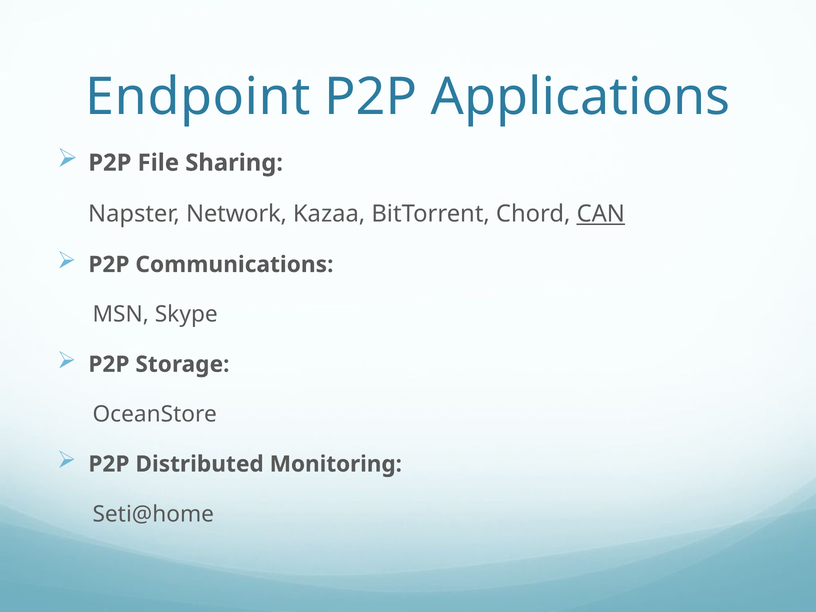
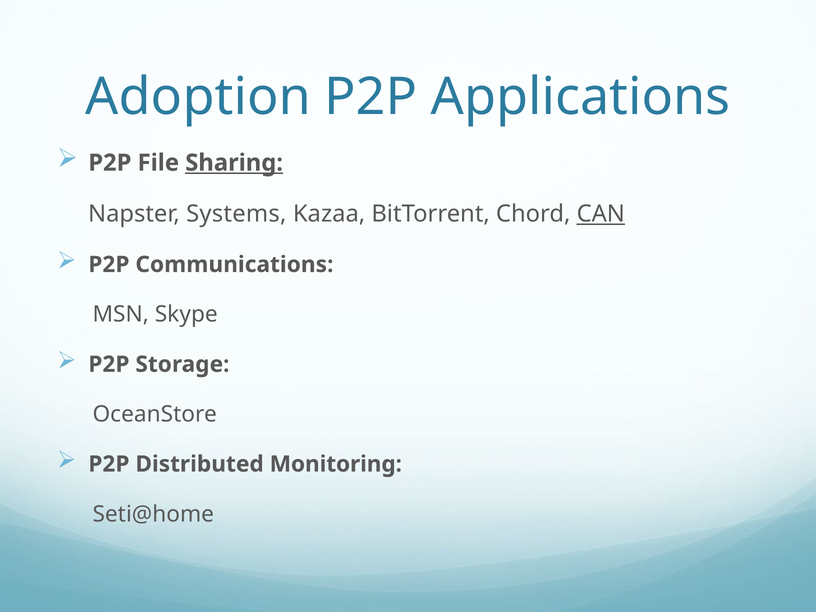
Endpoint: Endpoint -> Adoption (198, 97)
Sharing underline: none -> present (234, 163)
Network: Network -> Systems (236, 214)
